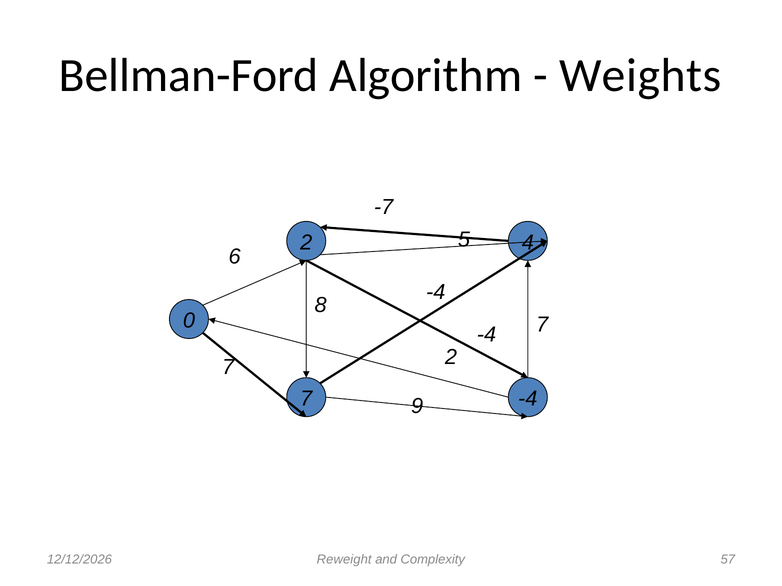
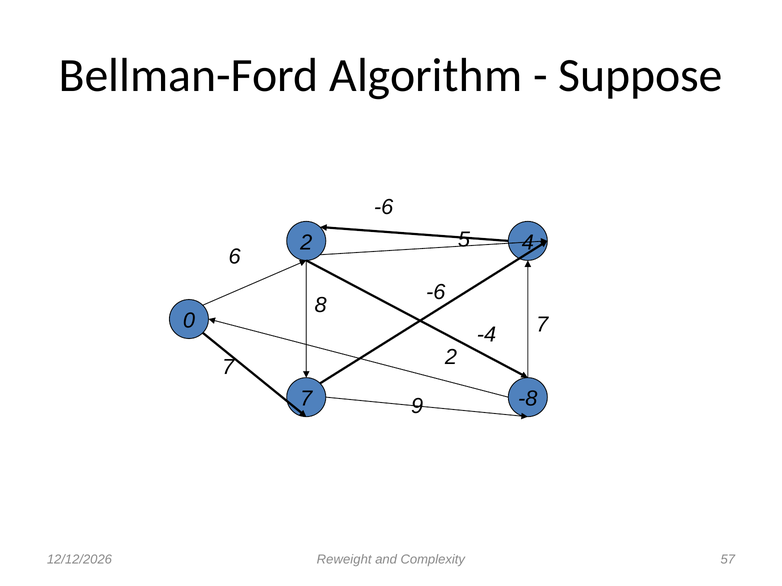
Weights: Weights -> Suppose (640, 76)
-7: -7 -> -6 (384, 207)
-4: -4 -> -6 (436, 292)
-4: -4 -> -8 (528, 399)
